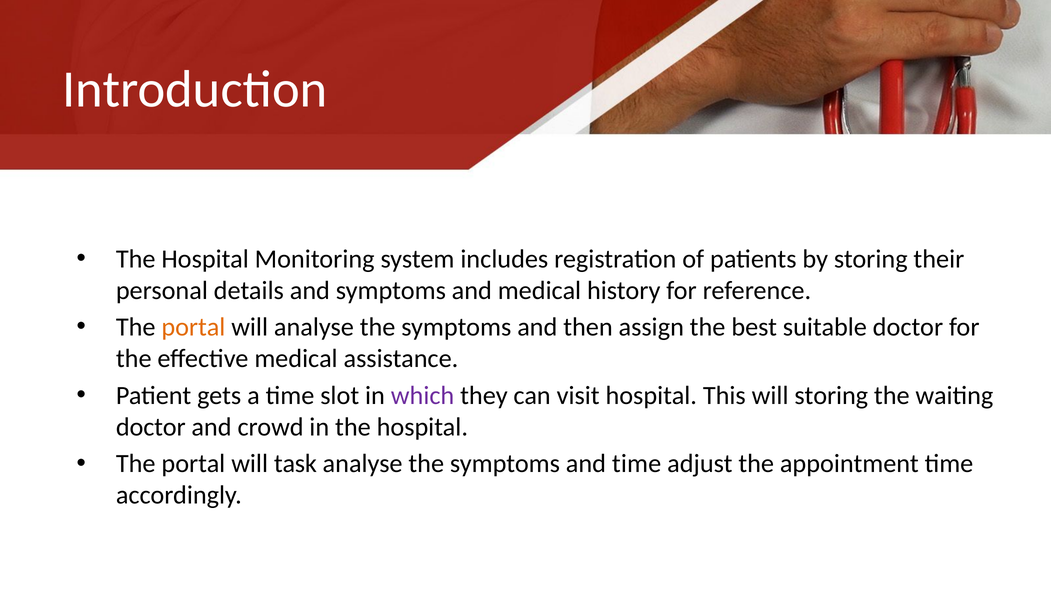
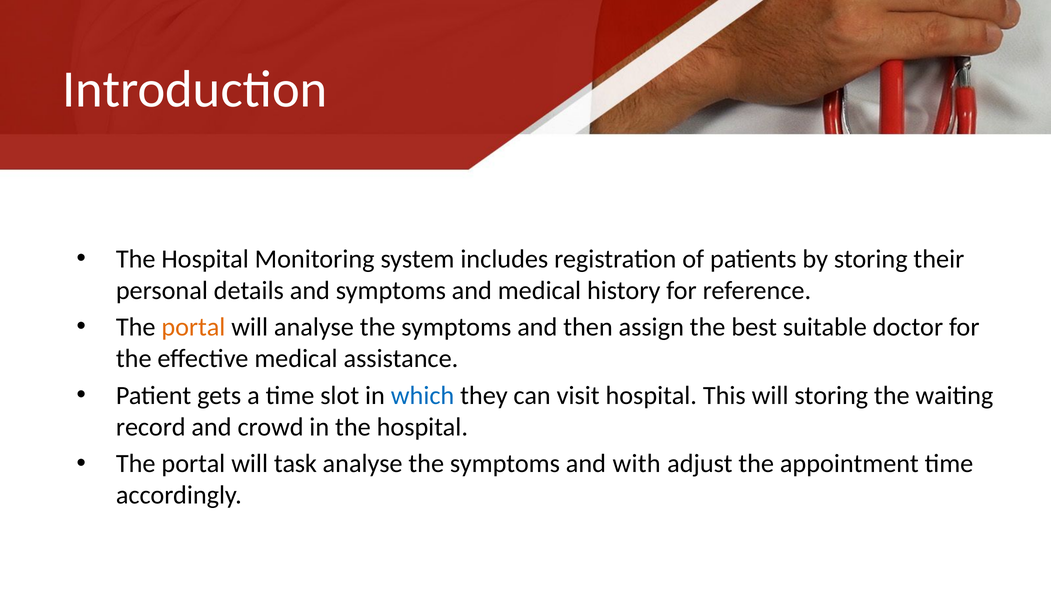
which colour: purple -> blue (423, 396)
doctor: doctor -> record (151, 427)
and time: time -> with (637, 464)
